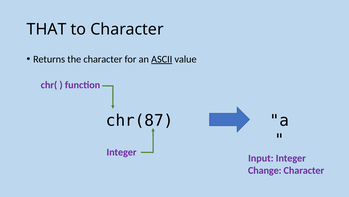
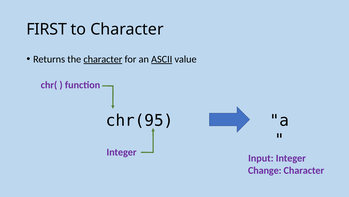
THAT: THAT -> FIRST (47, 29)
character underline: none -> present (103, 59)
chr(87: chr(87 -> chr(95 (140, 120)
